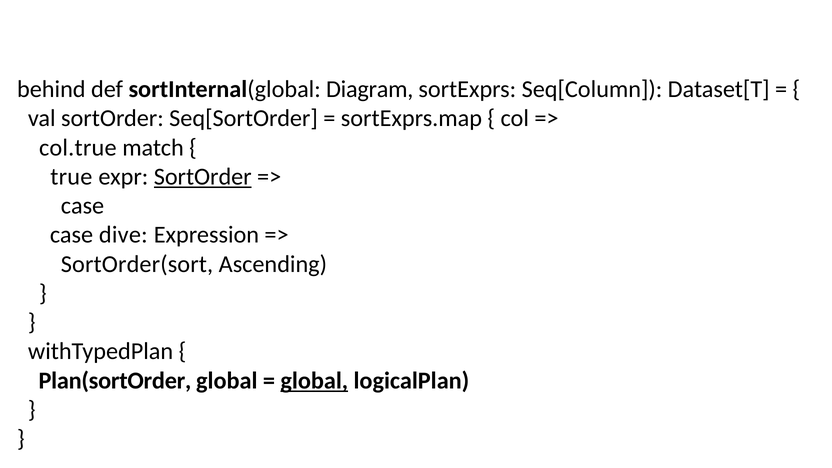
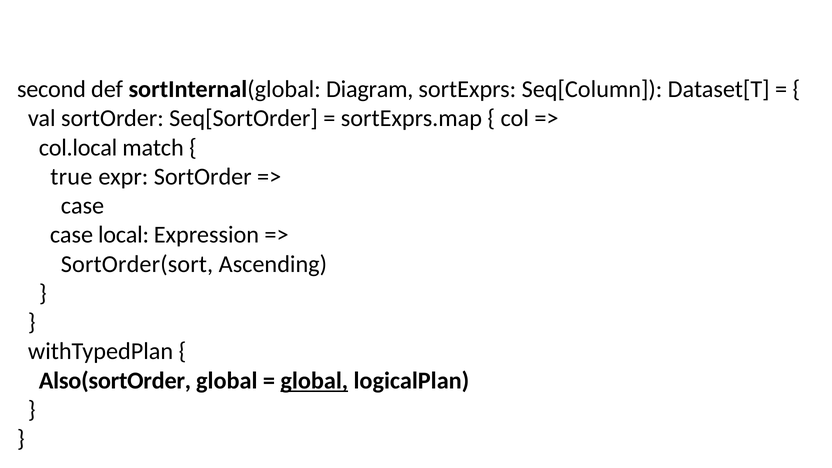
behind: behind -> second (51, 89)
col.true: col.true -> col.local (78, 147)
SortOrder underline: present -> none (203, 177)
dive: dive -> local (124, 235)
Plan(sortOrder: Plan(sortOrder -> Also(sortOrder (115, 381)
